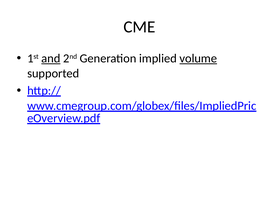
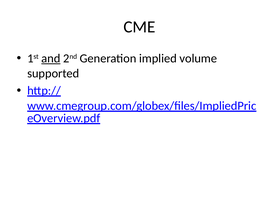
volume underline: present -> none (198, 59)
